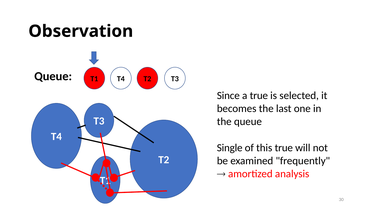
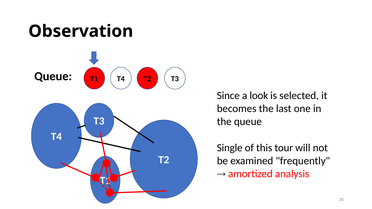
a true: true -> look (259, 96)
this true: true -> tour (284, 148)
